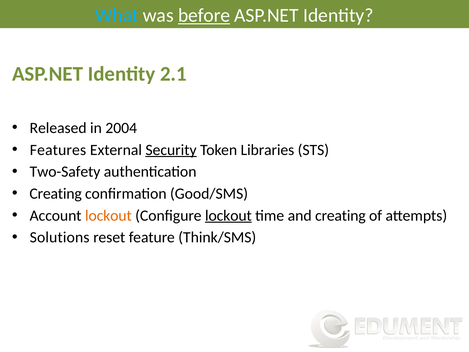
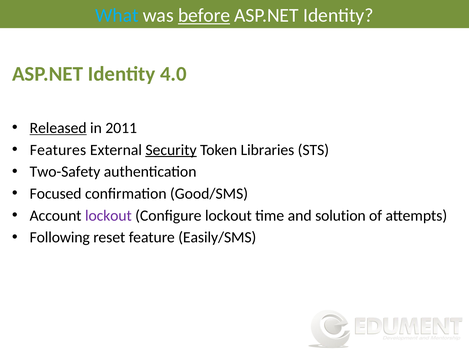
2.1: 2.1 -> 4.0 (173, 74)
Released underline: none -> present (58, 128)
2004: 2004 -> 2011 (121, 128)
Creating: Creating -> Focused (56, 194)
lockout colour: orange -> purple (108, 215)
lockout underline: present -> none (228, 215)
and creating: creating -> solution (340, 215)
Solutions: Solutions -> Following (60, 237)
Think/SMS: Think/SMS -> Easily/SMS (217, 237)
